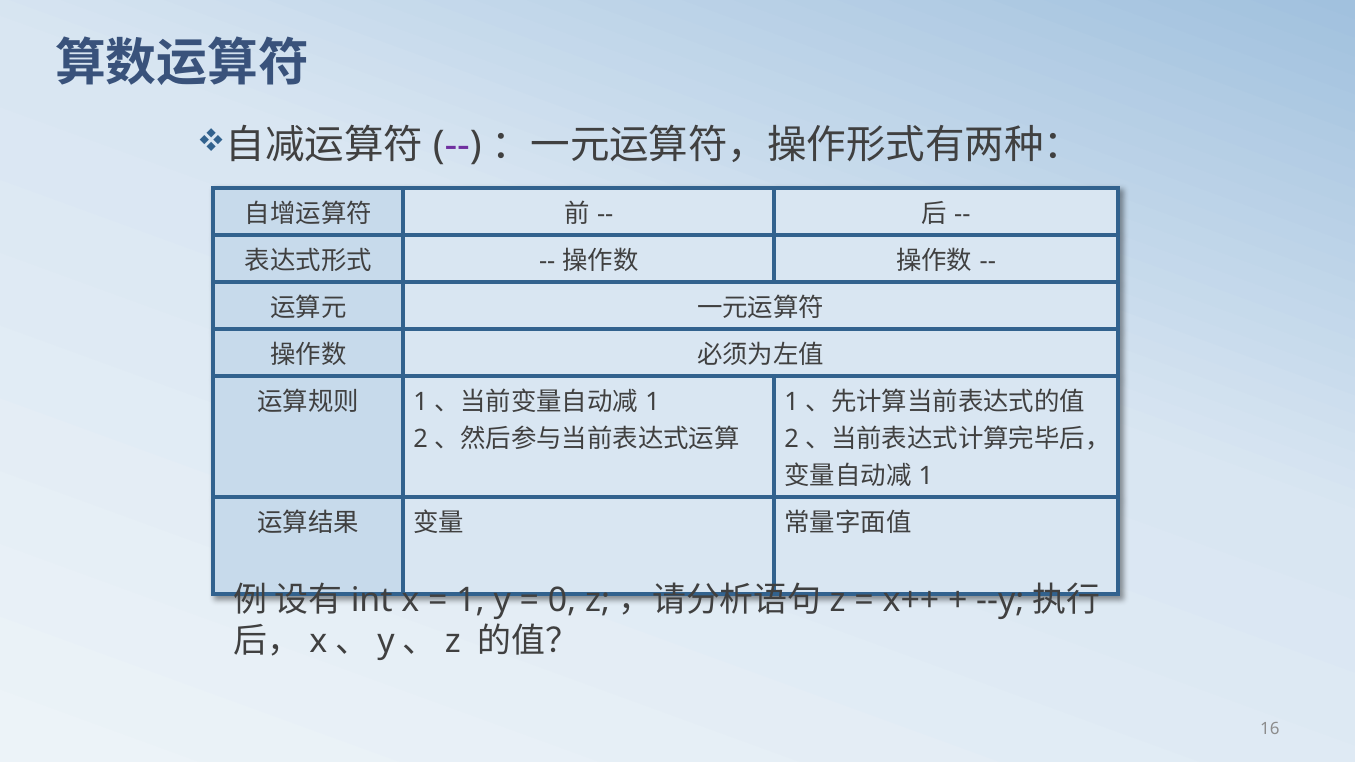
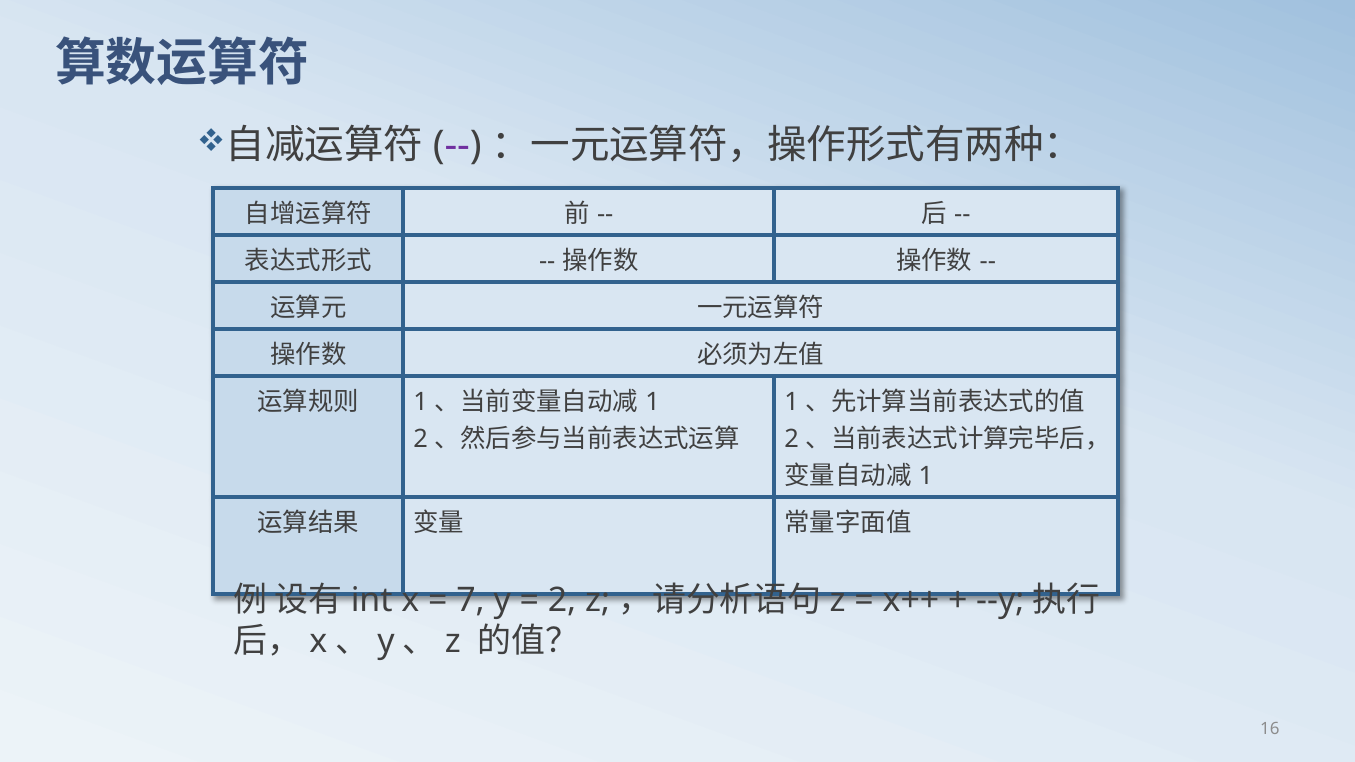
1: 1 -> 7 (471, 601)
0: 0 -> 2 (562, 601)
